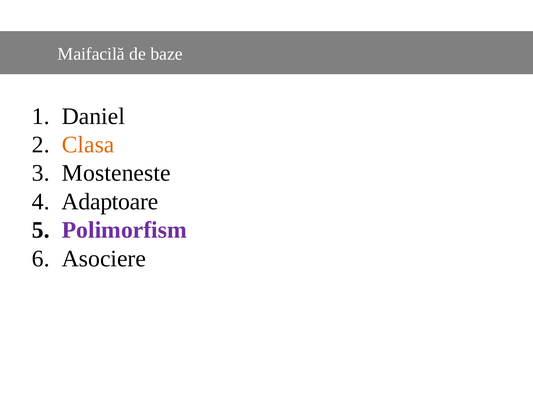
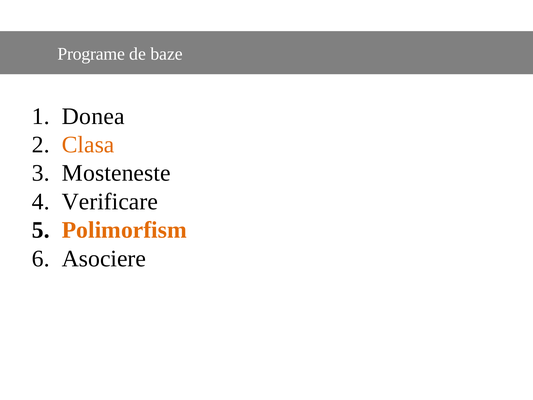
Maifacilă: Maifacilă -> Programe (91, 54)
Daniel: Daniel -> Donea (93, 116)
Adaptoare: Adaptoare -> Verificare (110, 201)
Polimorfism colour: purple -> orange (124, 230)
